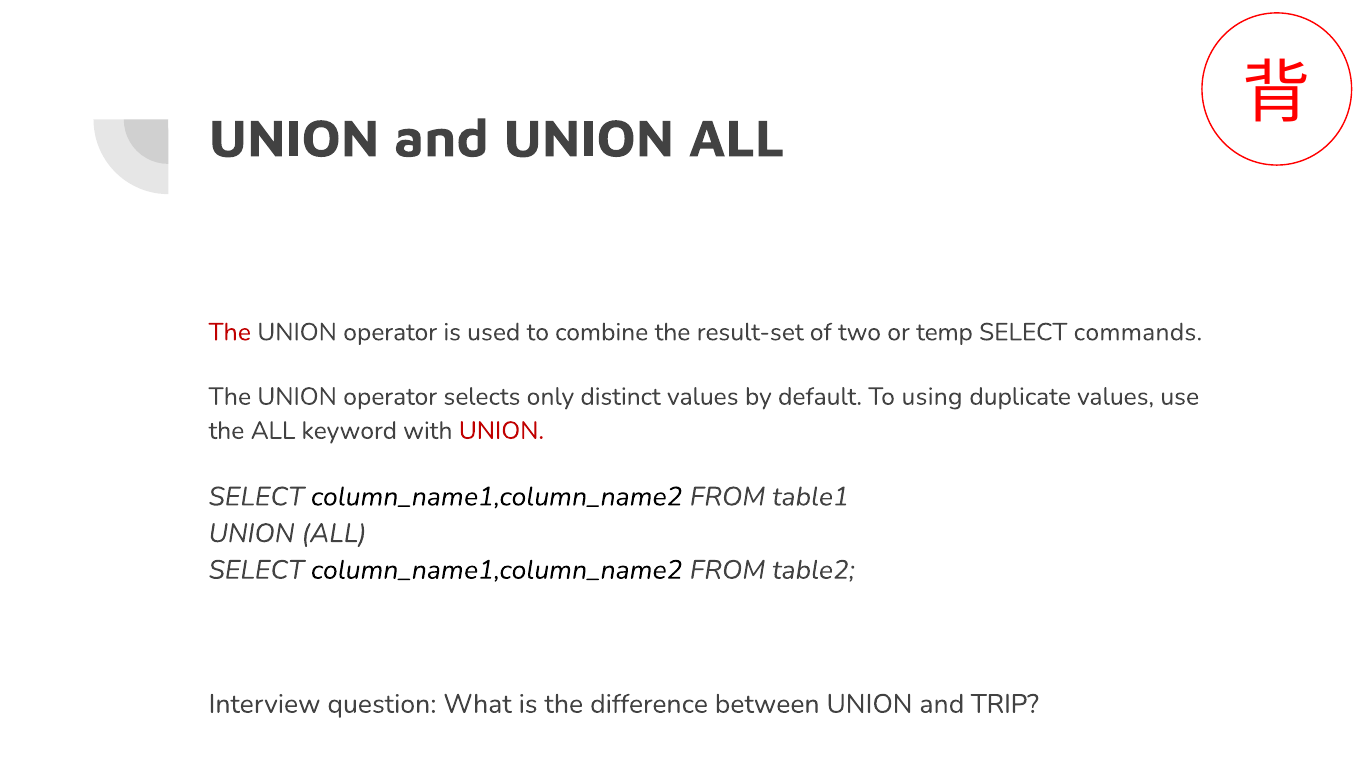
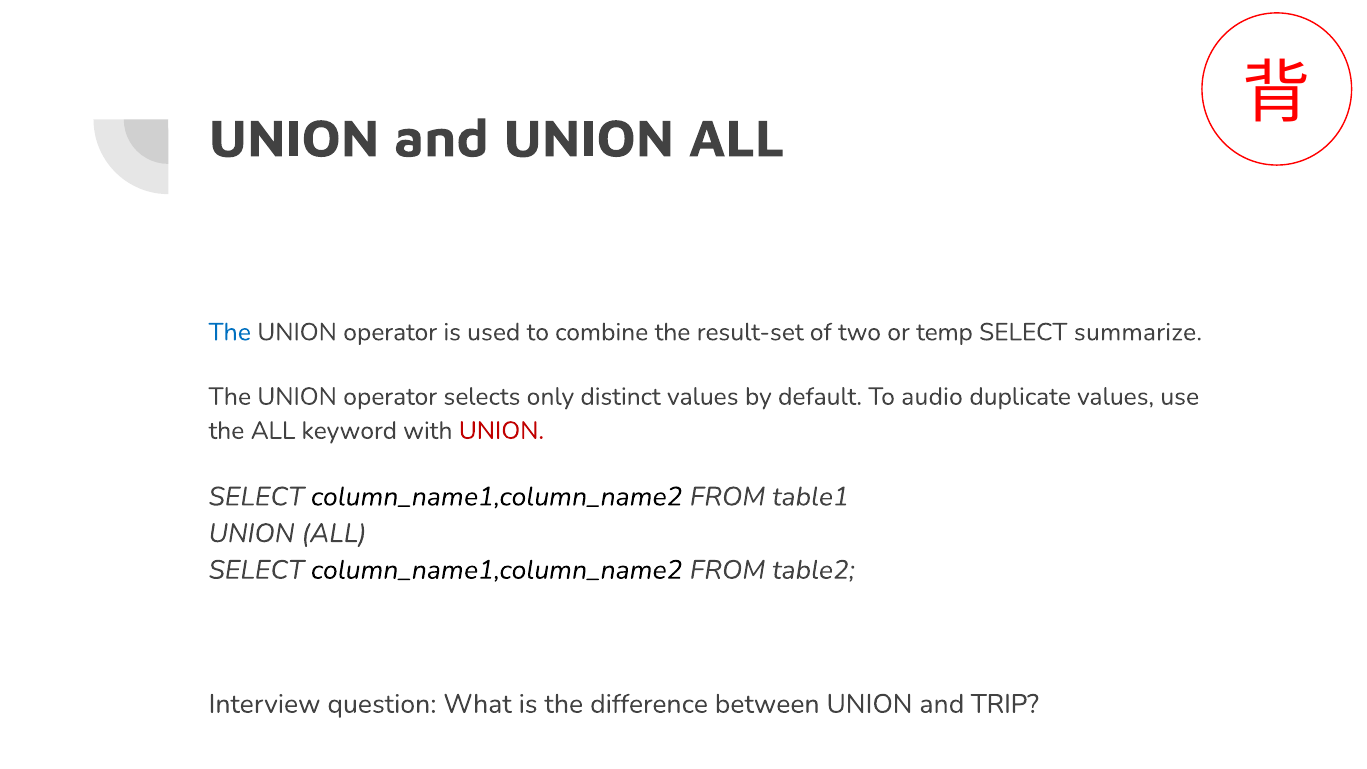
The colour: red -> blue (230, 332)
commands: commands -> summarize (1138, 332)
using: using -> audio (932, 397)
